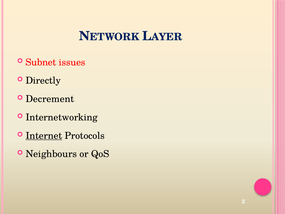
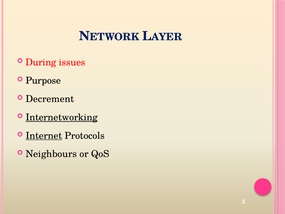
Subnet: Subnet -> During (41, 62)
Directly: Directly -> Purpose (43, 81)
Internetworking underline: none -> present (62, 117)
